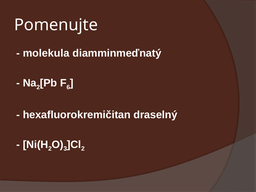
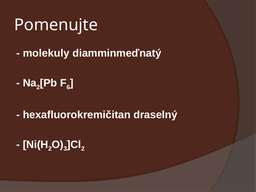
molekula: molekula -> molekuly (46, 53)
